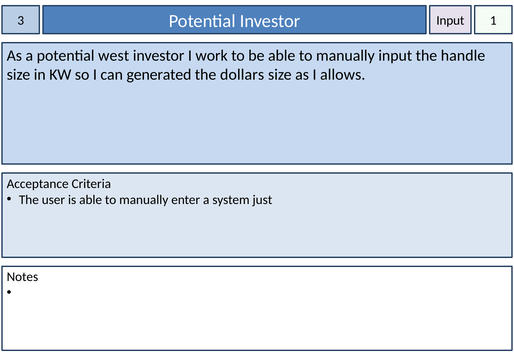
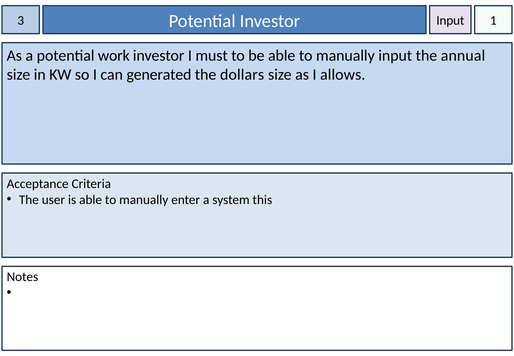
west: west -> work (114, 56)
work: work -> must (212, 56)
handle: handle -> annual (463, 56)
just: just -> this (262, 200)
